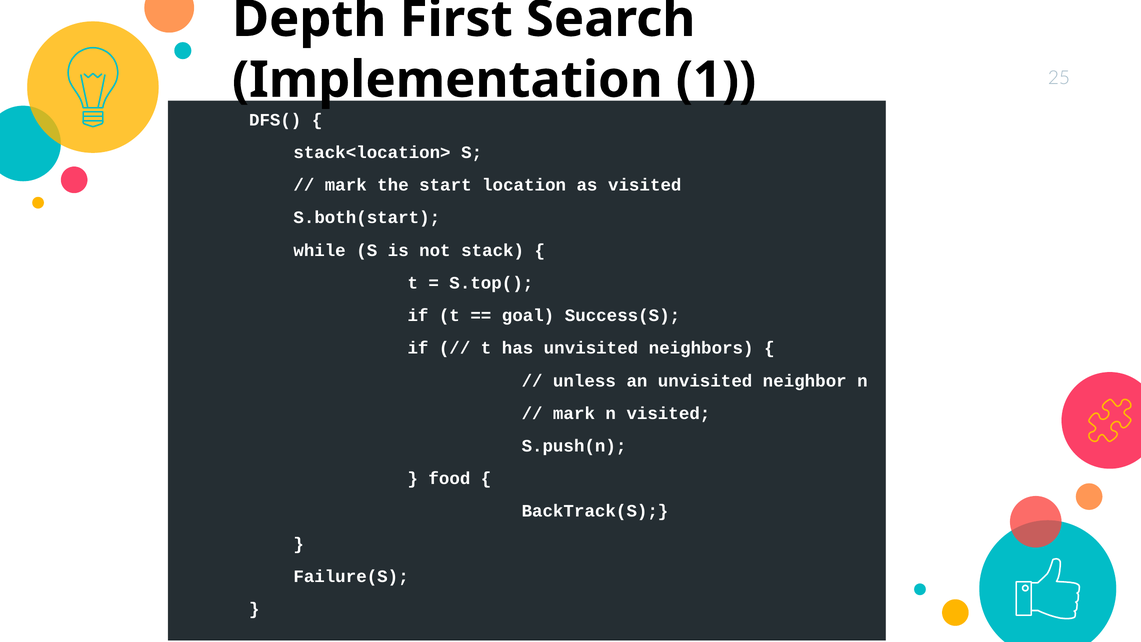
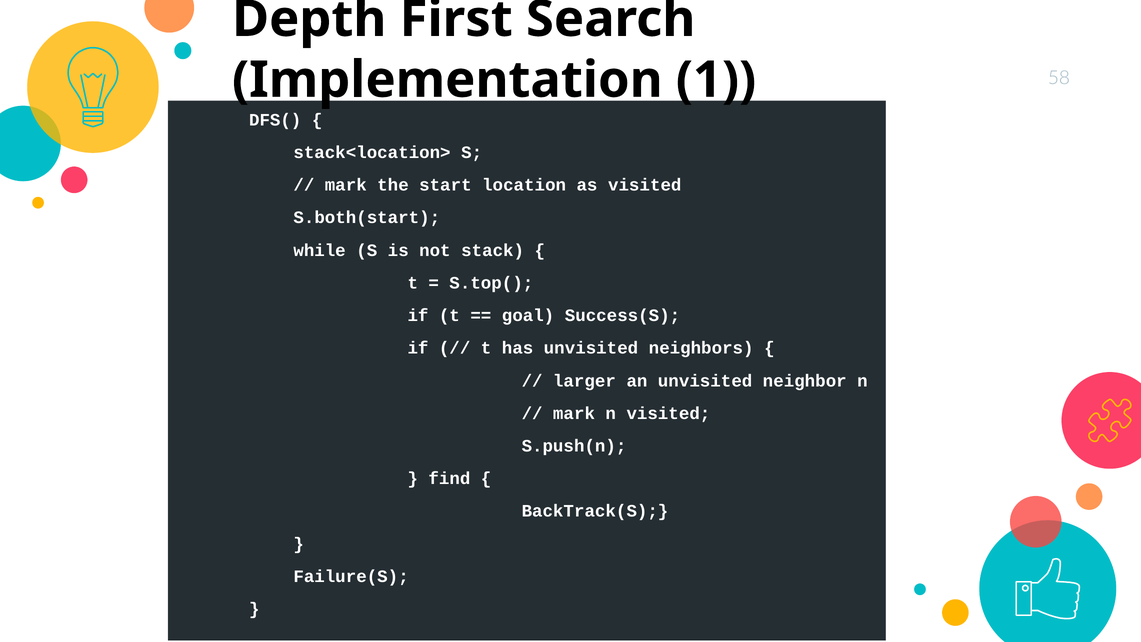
25: 25 -> 58 (1059, 78)
unless: unless -> larger (584, 381)
food: food -> find (449, 479)
